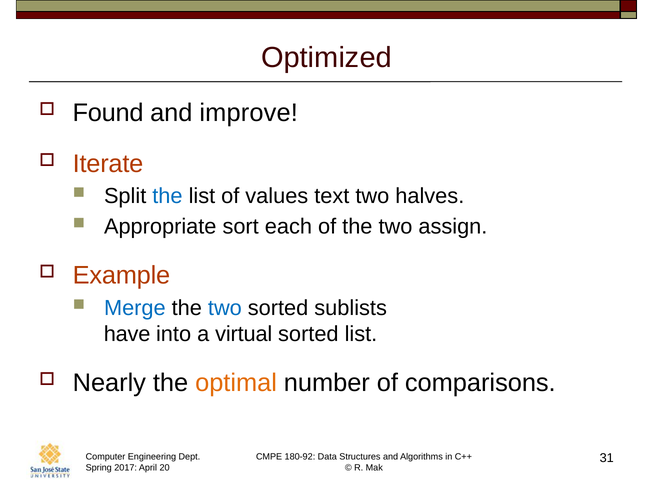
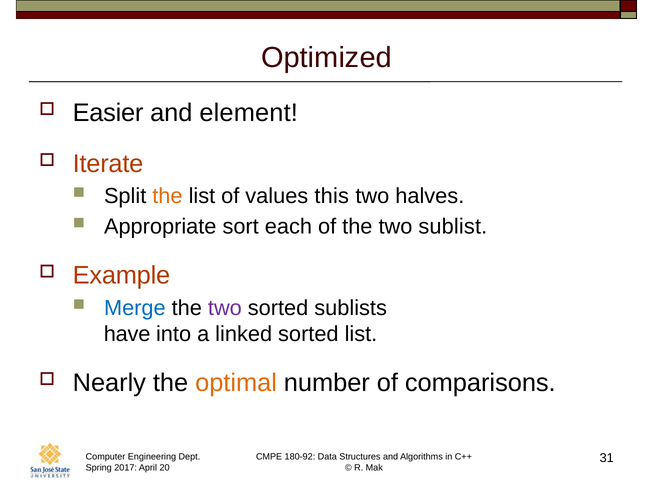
Found: Found -> Easier (108, 113)
improve: improve -> element (249, 113)
the colour: blue -> orange (167, 196)
text: text -> this (332, 196)
assign: assign -> sublist (453, 226)
two colour: blue -> purple (225, 308)
virtual: virtual -> linked (244, 334)
